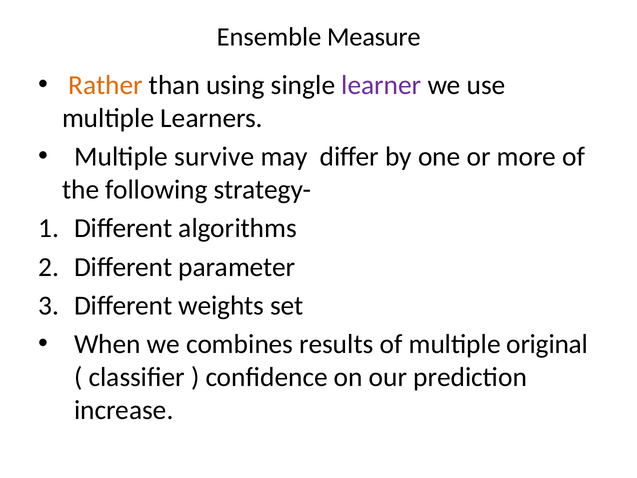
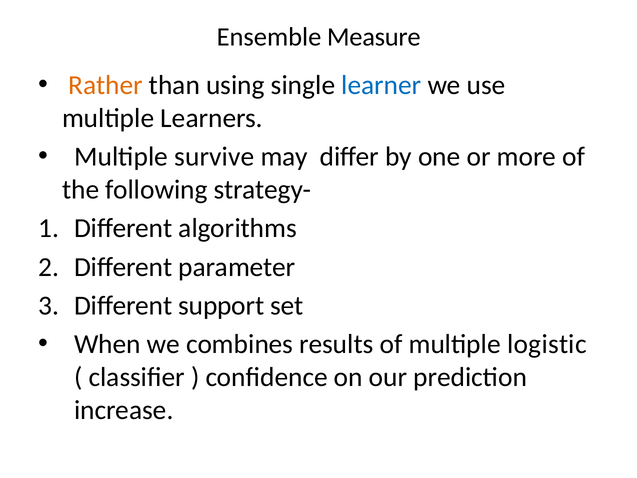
learner colour: purple -> blue (381, 85)
weights: weights -> support (221, 306)
original: original -> logistic (547, 344)
